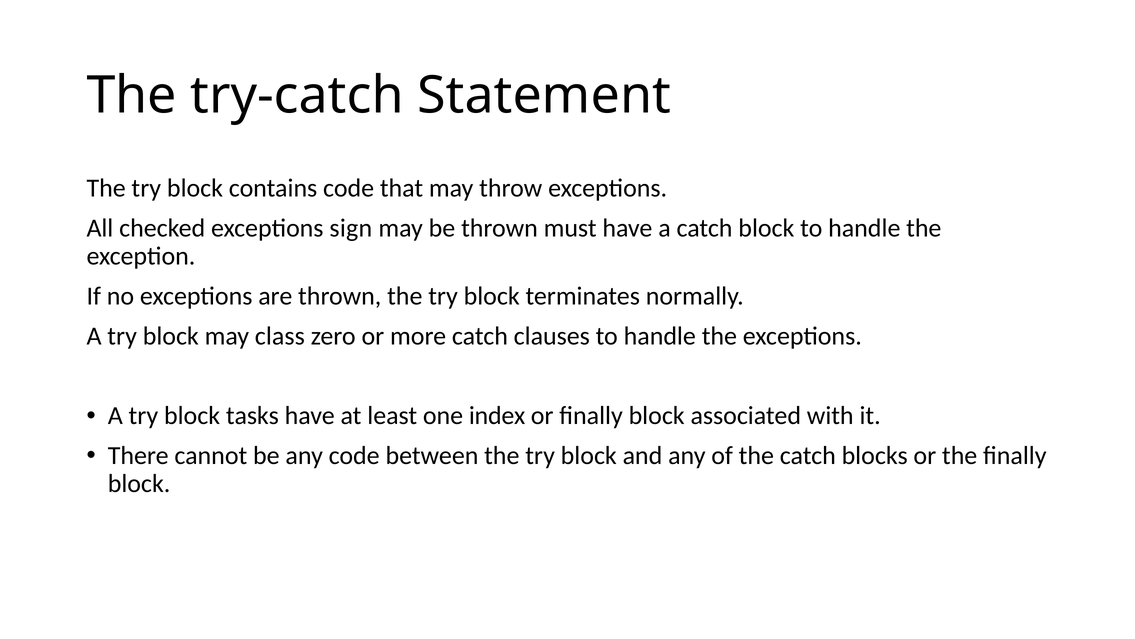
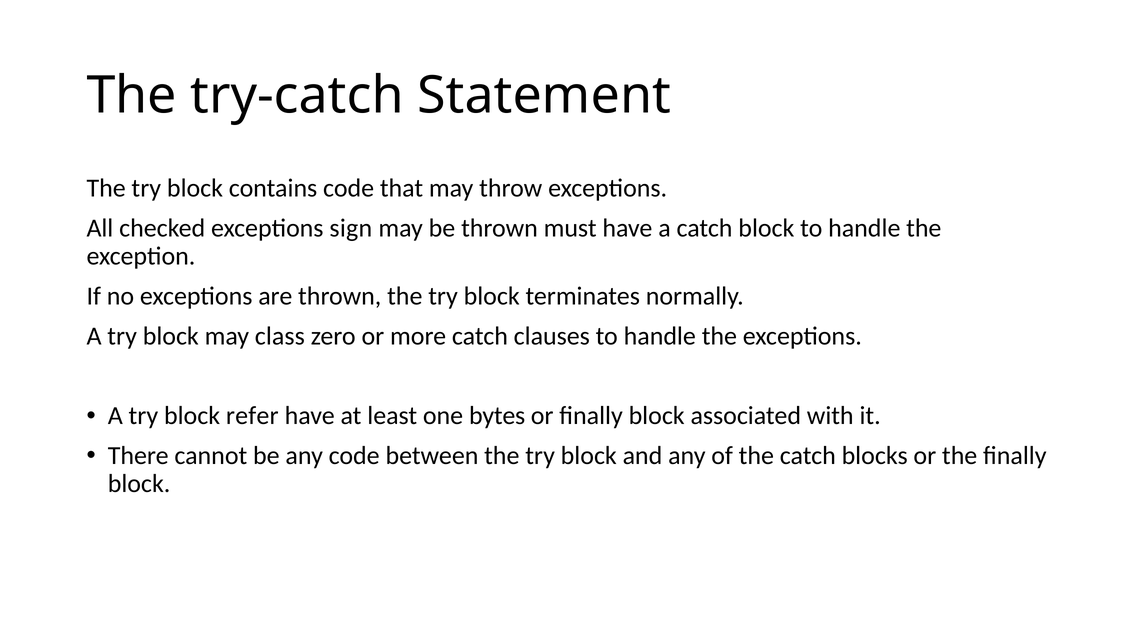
tasks: tasks -> refer (252, 416)
index: index -> bytes (497, 416)
